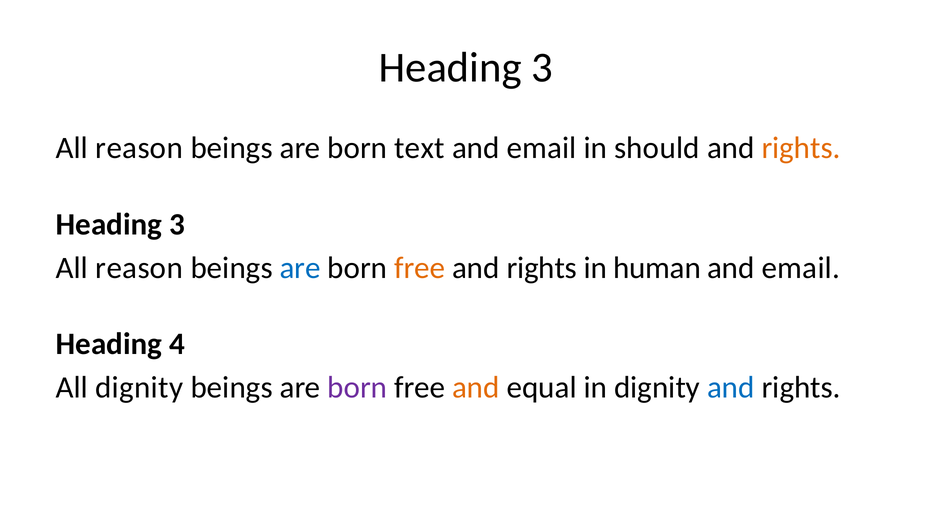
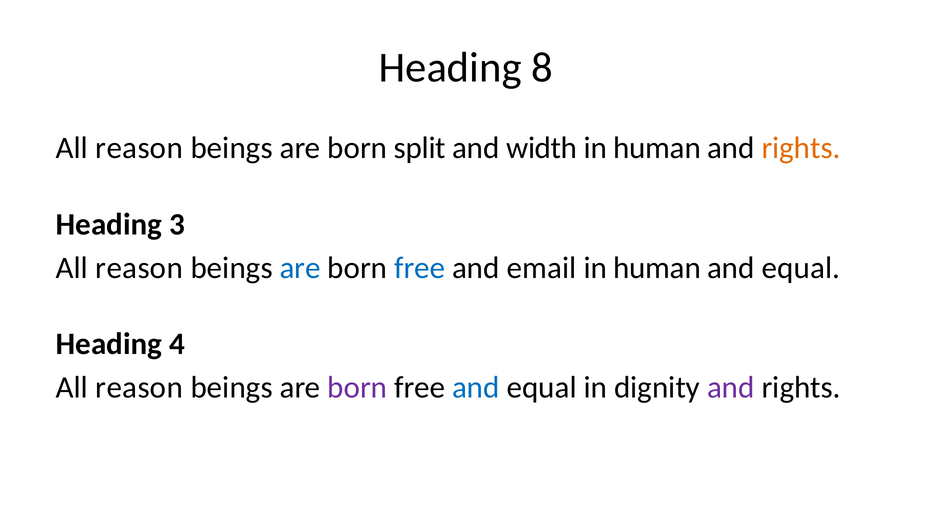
3: 3 -> 8 (542, 68)
text: text -> split (420, 148)
email: email -> width (542, 148)
should: should -> human (657, 148)
free colour: orange -> blue (420, 267)
rights: rights -> email (542, 267)
email: email -> equal (801, 267)
dignity: dignity -> reason (139, 387)
and colour: orange -> blue (476, 387)
and colour: blue -> purple (731, 387)
